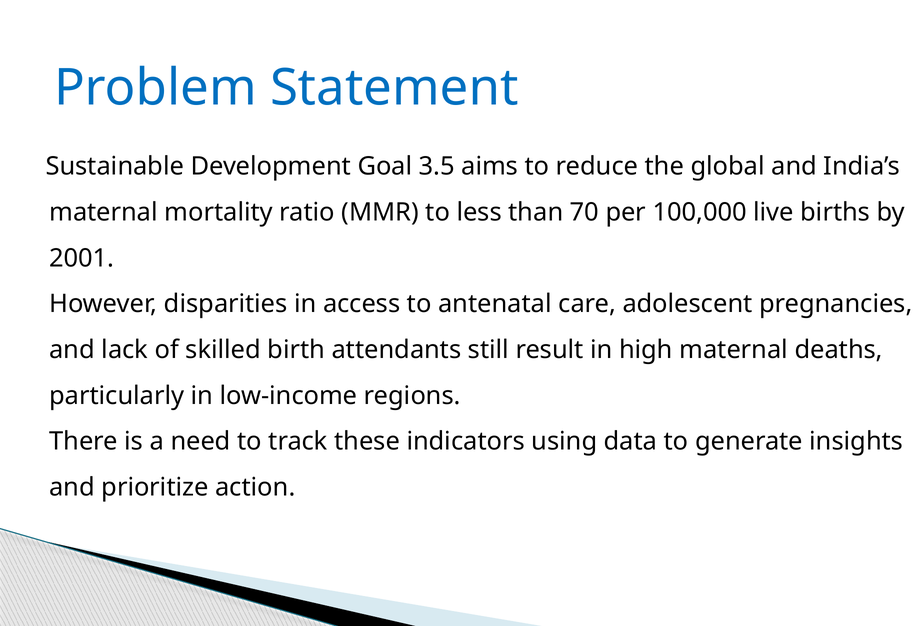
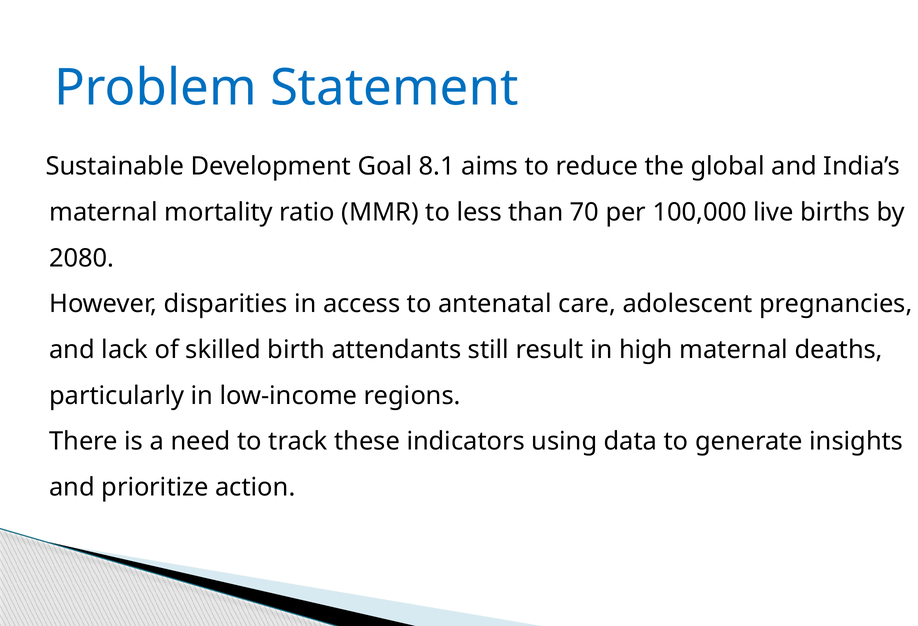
3.5: 3.5 -> 8.1 (437, 166)
2001: 2001 -> 2080 (82, 258)
